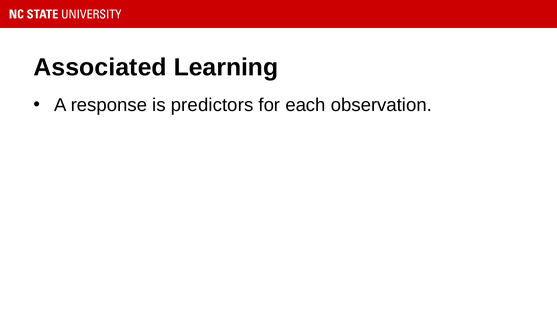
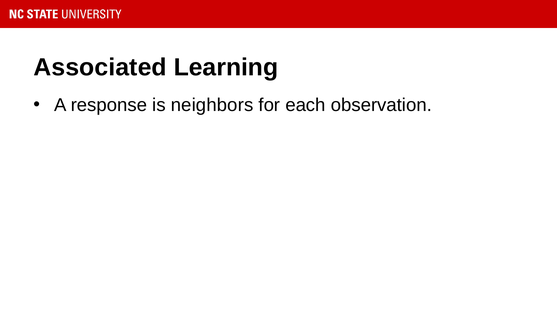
predictors: predictors -> neighbors (212, 105)
